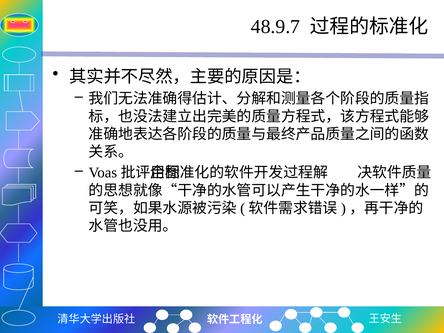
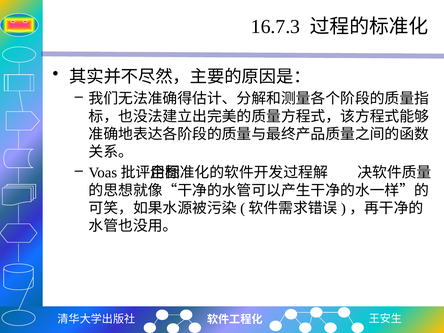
48.9.7: 48.9.7 -> 16.7.3 (276, 27)
